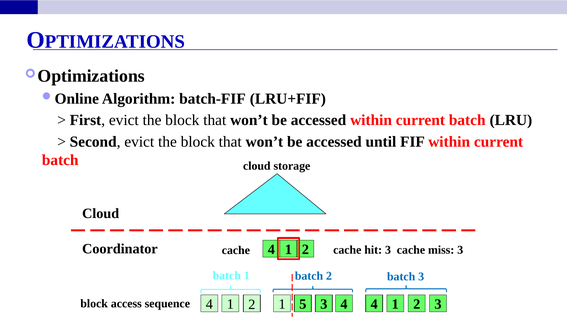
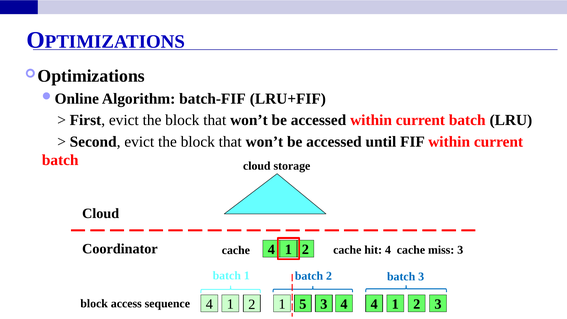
hit 3: 3 -> 4 (388, 250)
